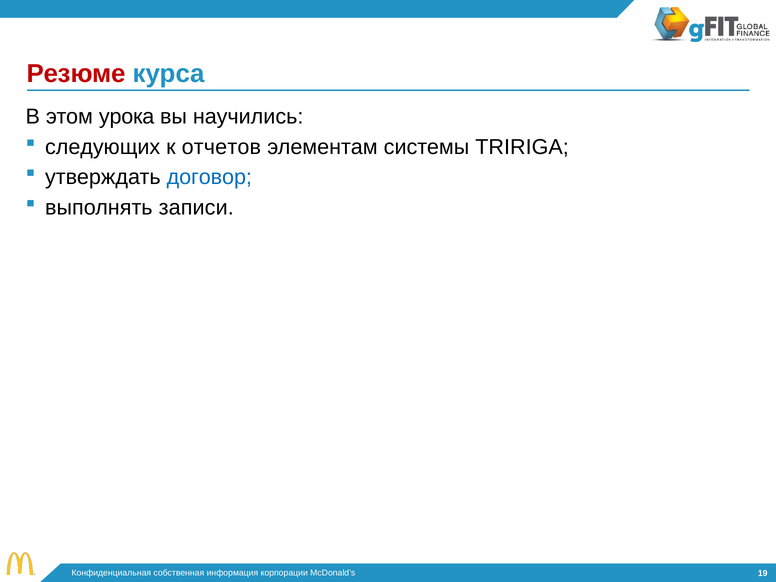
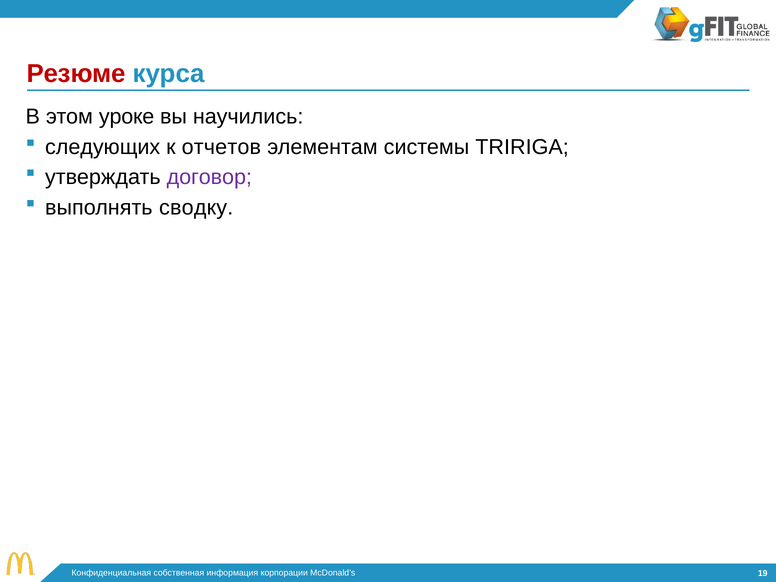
урока: урока -> уроке (127, 117)
договор colour: blue -> purple (209, 177)
записи: записи -> сводку (196, 207)
